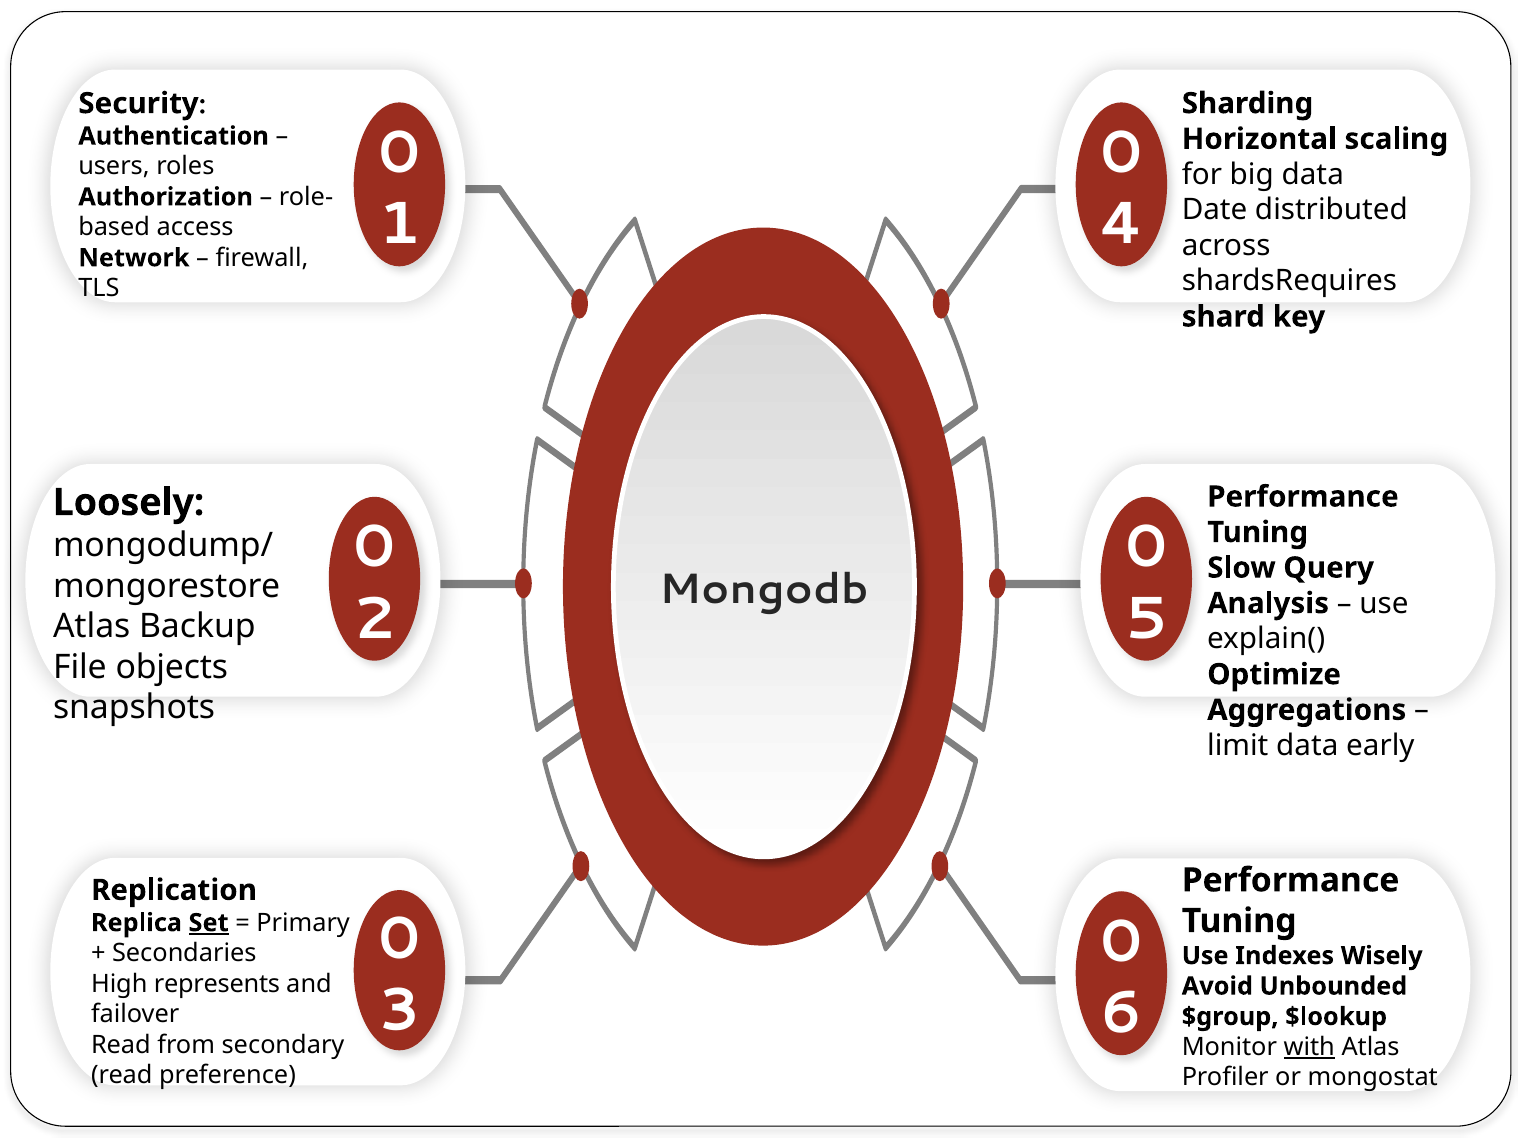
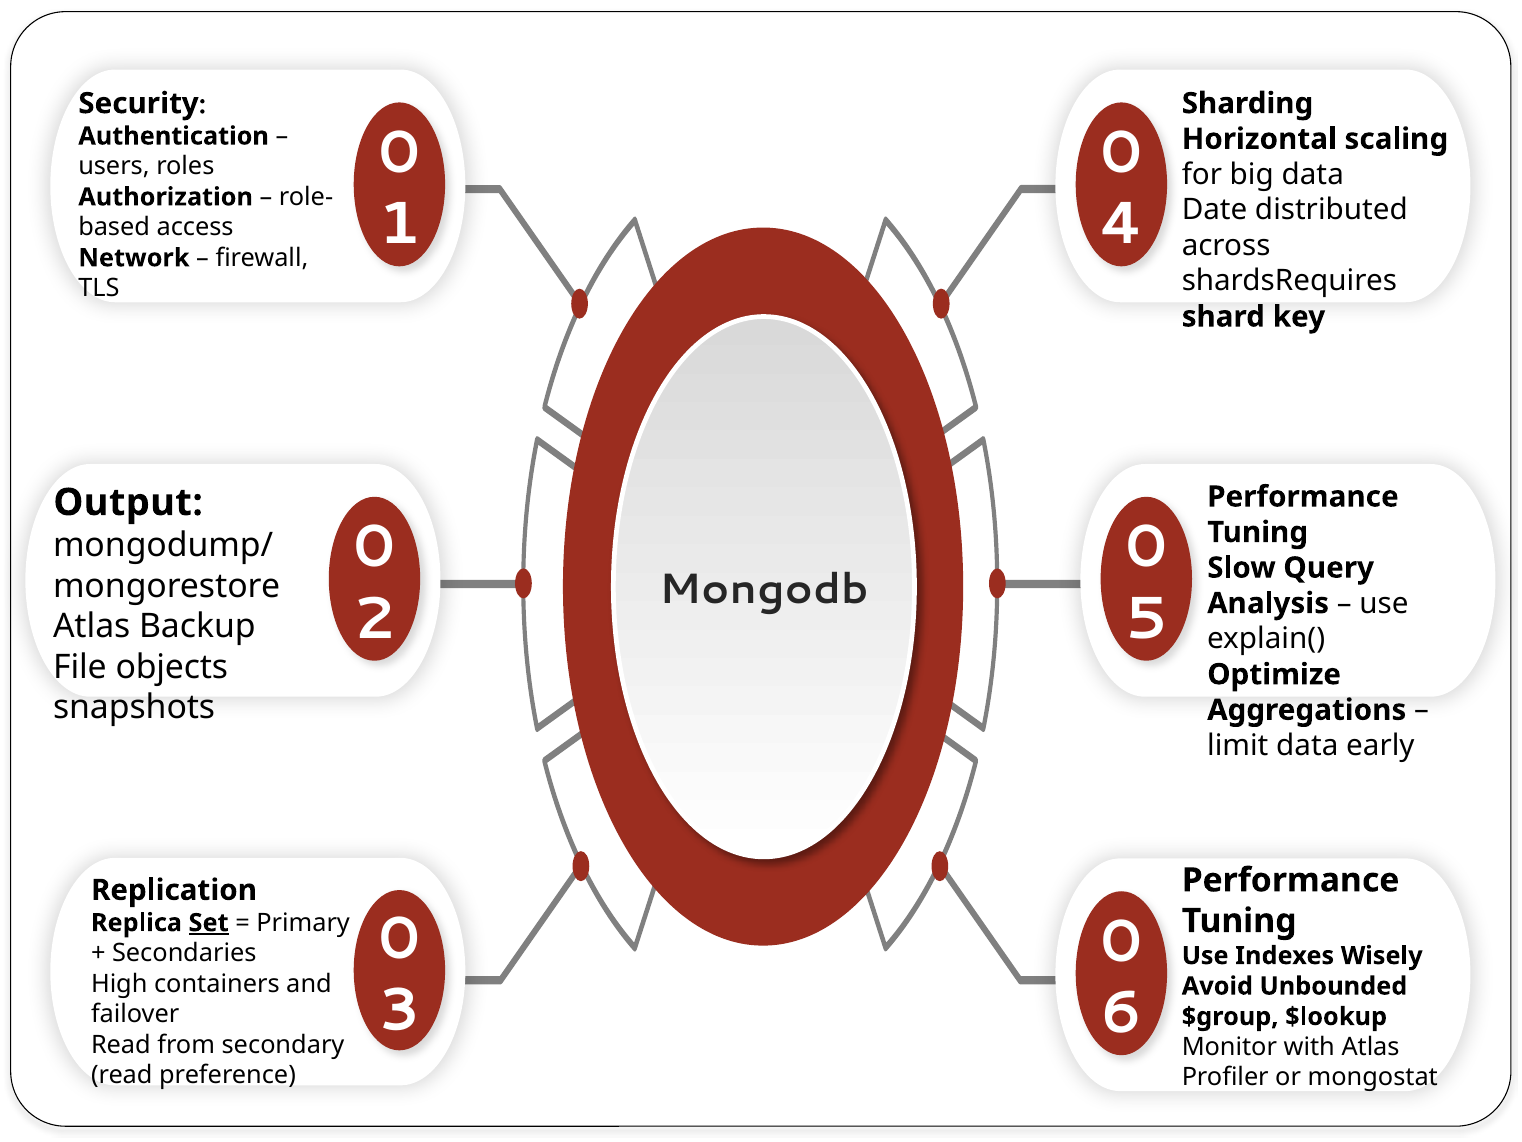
Loosely: Loosely -> Output (128, 502)
represents: represents -> containers (217, 983)
with underline: present -> none (1309, 1047)
